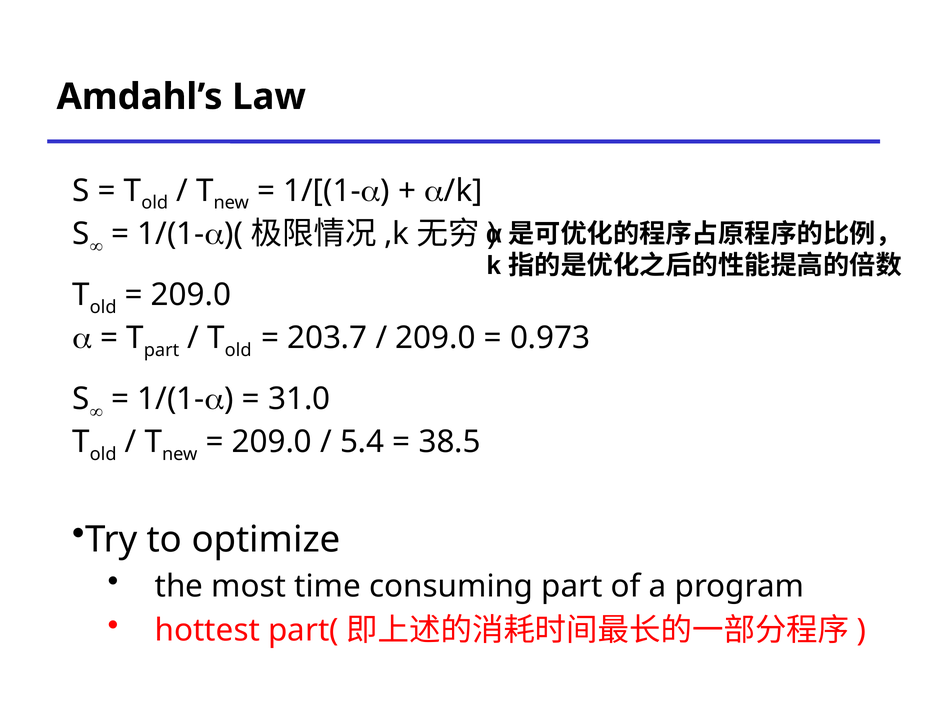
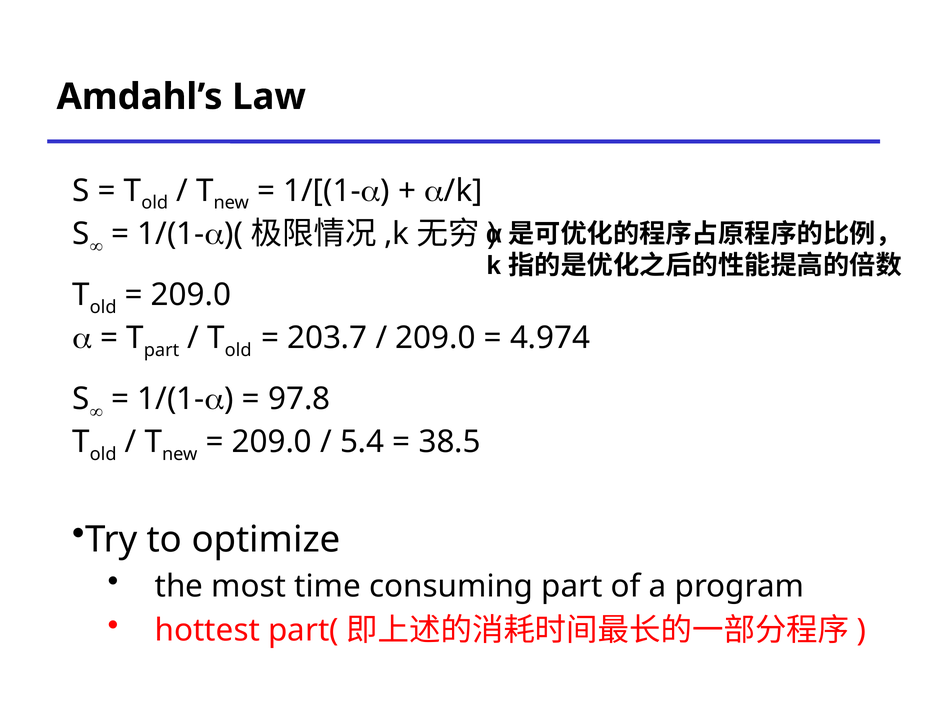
0.973: 0.973 -> 4.974 (550, 338)
31.0: 31.0 -> 97.8 (299, 399)
